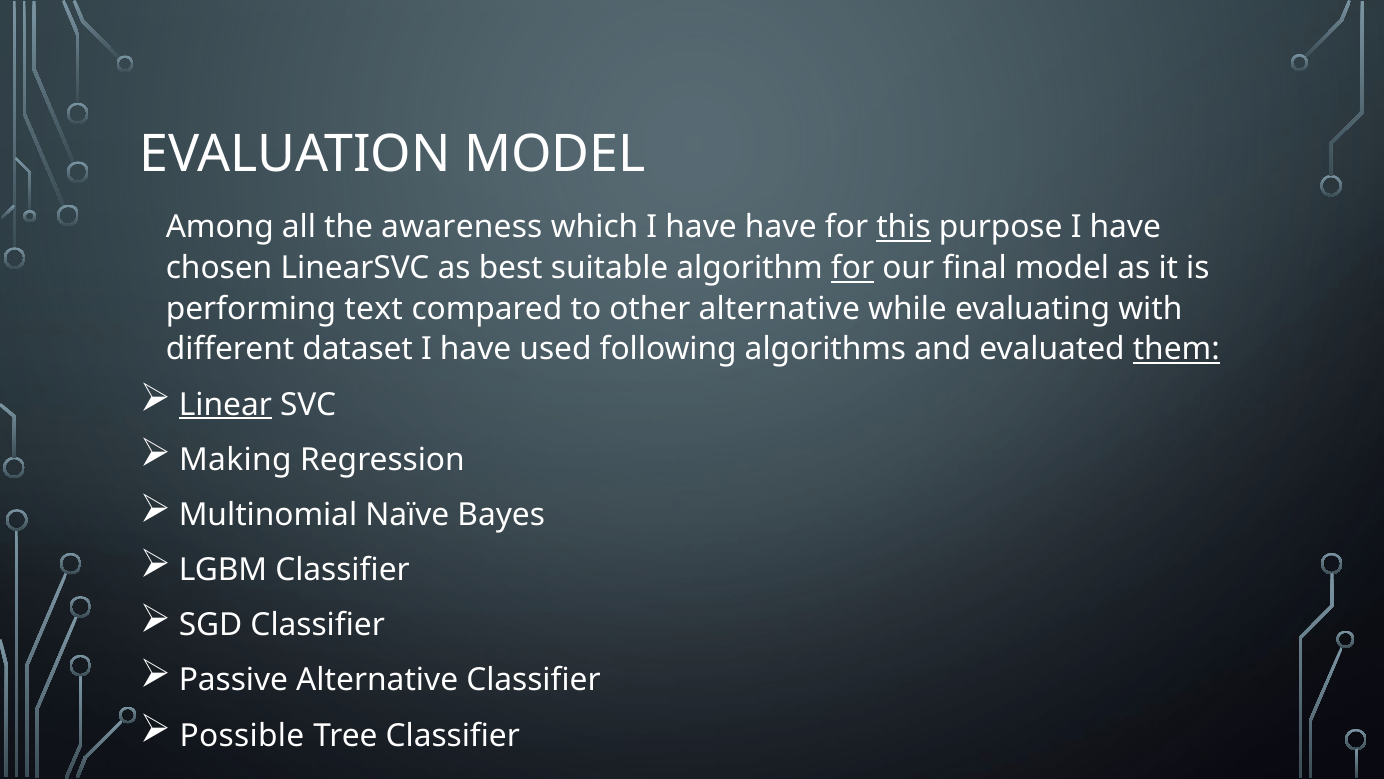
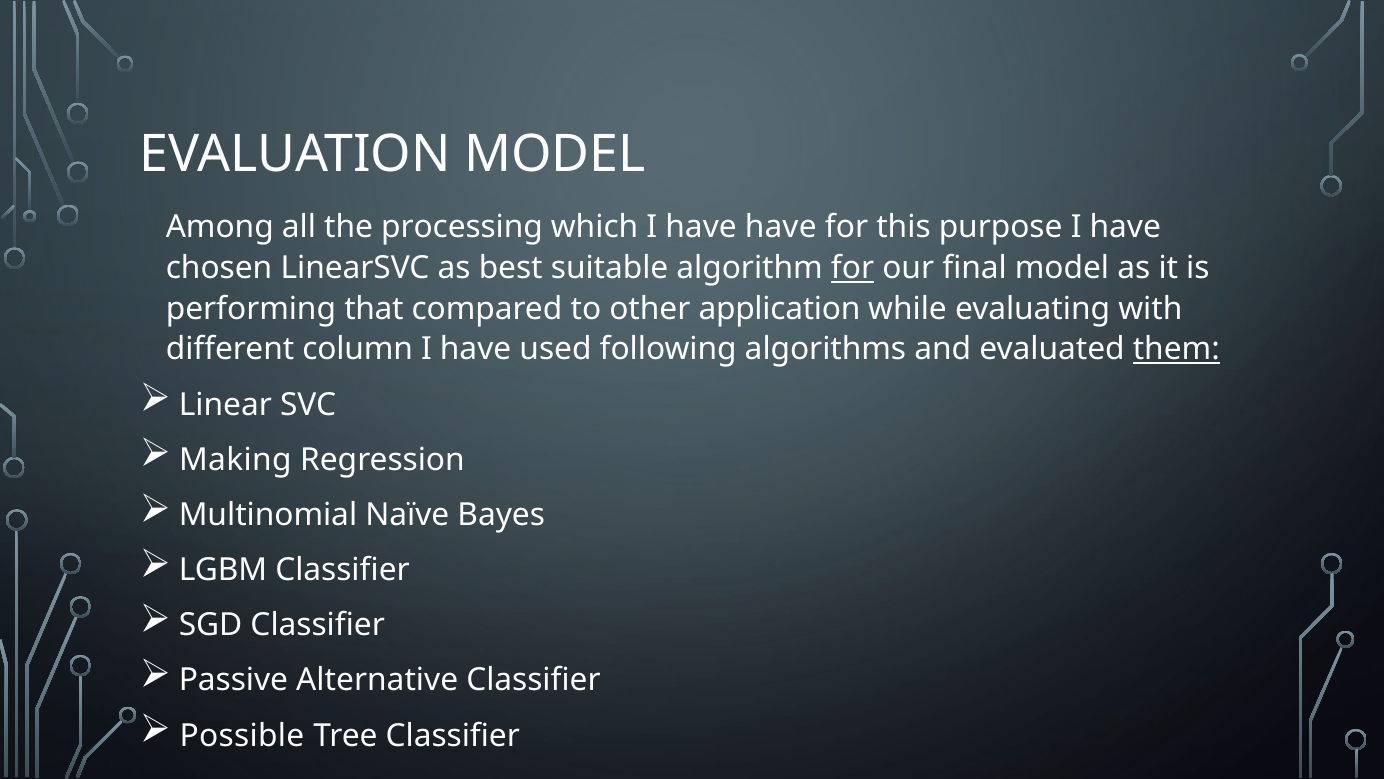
awareness: awareness -> processing (462, 227)
this underline: present -> none (904, 227)
text: text -> that (374, 308)
other alternative: alternative -> application (779, 308)
dataset: dataset -> column (358, 349)
Linear underline: present -> none (225, 404)
